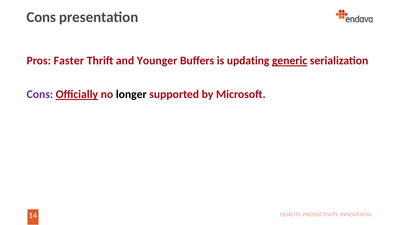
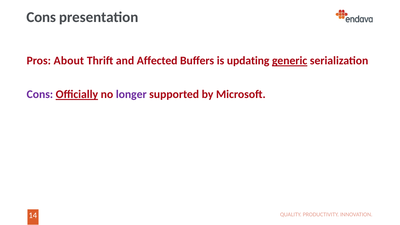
Faster: Faster -> About (69, 61)
Younger: Younger -> Affected (157, 61)
longer colour: black -> purple (131, 94)
